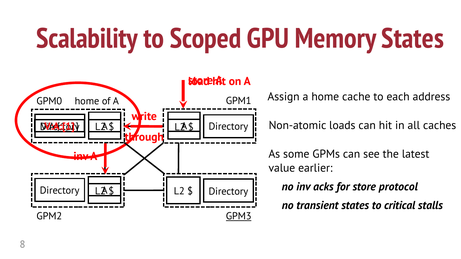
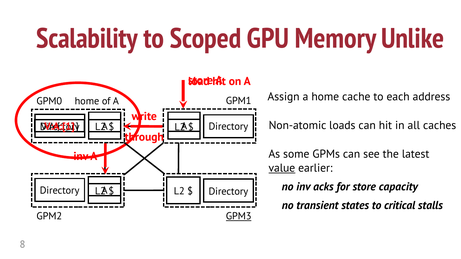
Memory States: States -> Unlike (413, 39)
value underline: none -> present (282, 168)
protocol: protocol -> capacity (398, 187)
